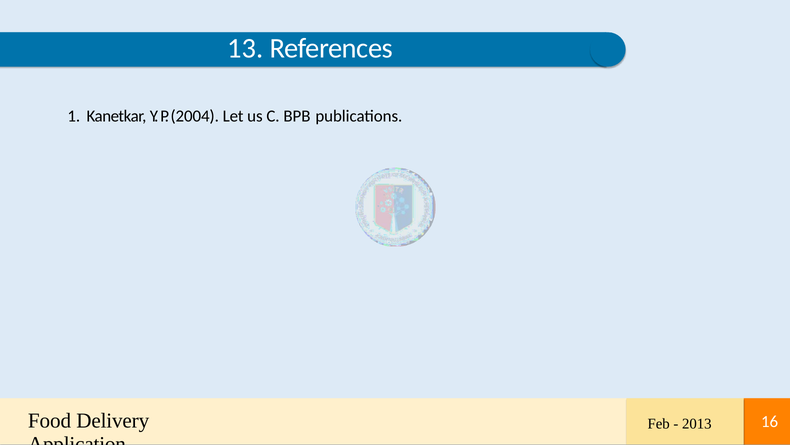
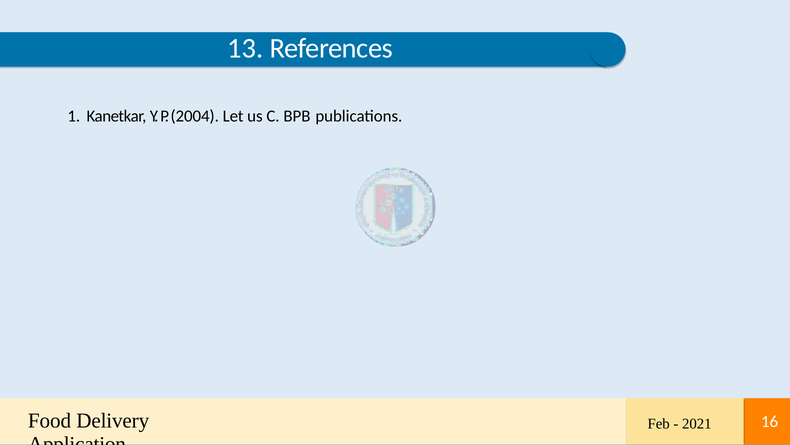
2013: 2013 -> 2021 (697, 424)
